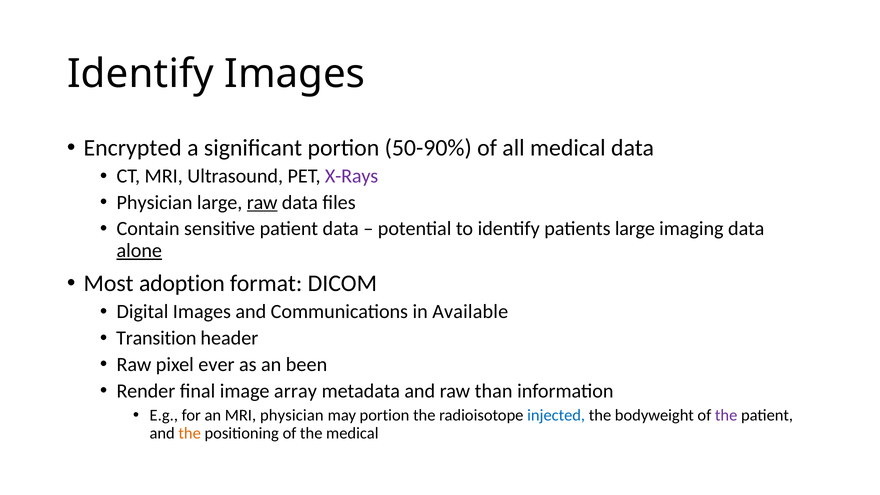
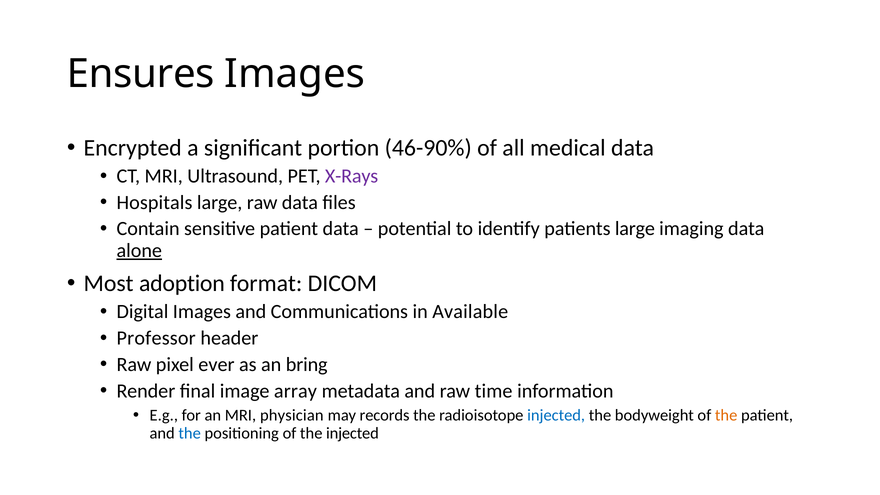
Identify: Identify -> Ensures (141, 74)
50-90%: 50-90% -> 46-90% (428, 148)
Physician: Physician -> Hospitals (154, 202)
raw underline: present -> none (262, 202)
Transition: Transition -> Professor (156, 338)
been: been -> bring (307, 365)
than: than -> time (494, 391)
may portion: portion -> records (385, 415)
the colour: purple -> orange (726, 415)
the colour: orange -> blue (190, 433)
the medical: medical -> injected (352, 433)
